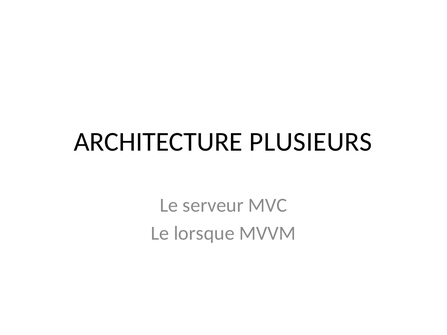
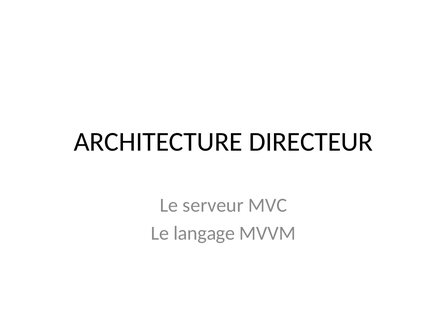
PLUSIEURS: PLUSIEURS -> DIRECTEUR (311, 142)
lorsque: lorsque -> langage (204, 233)
